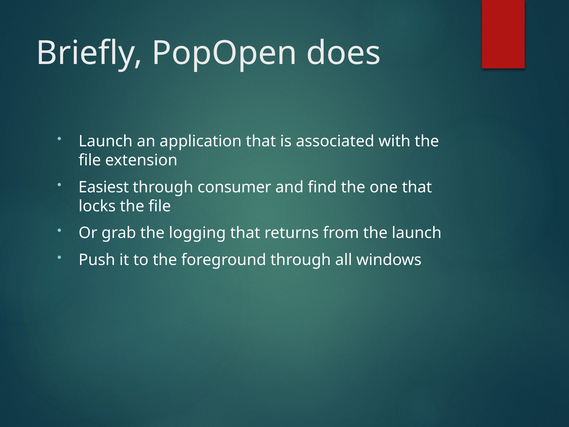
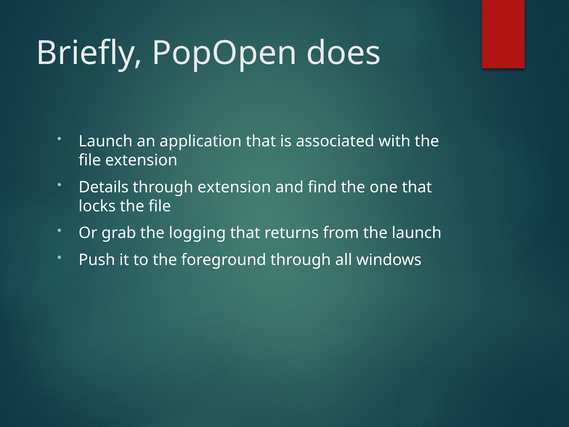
Easiest: Easiest -> Details (104, 187)
through consumer: consumer -> extension (234, 187)
